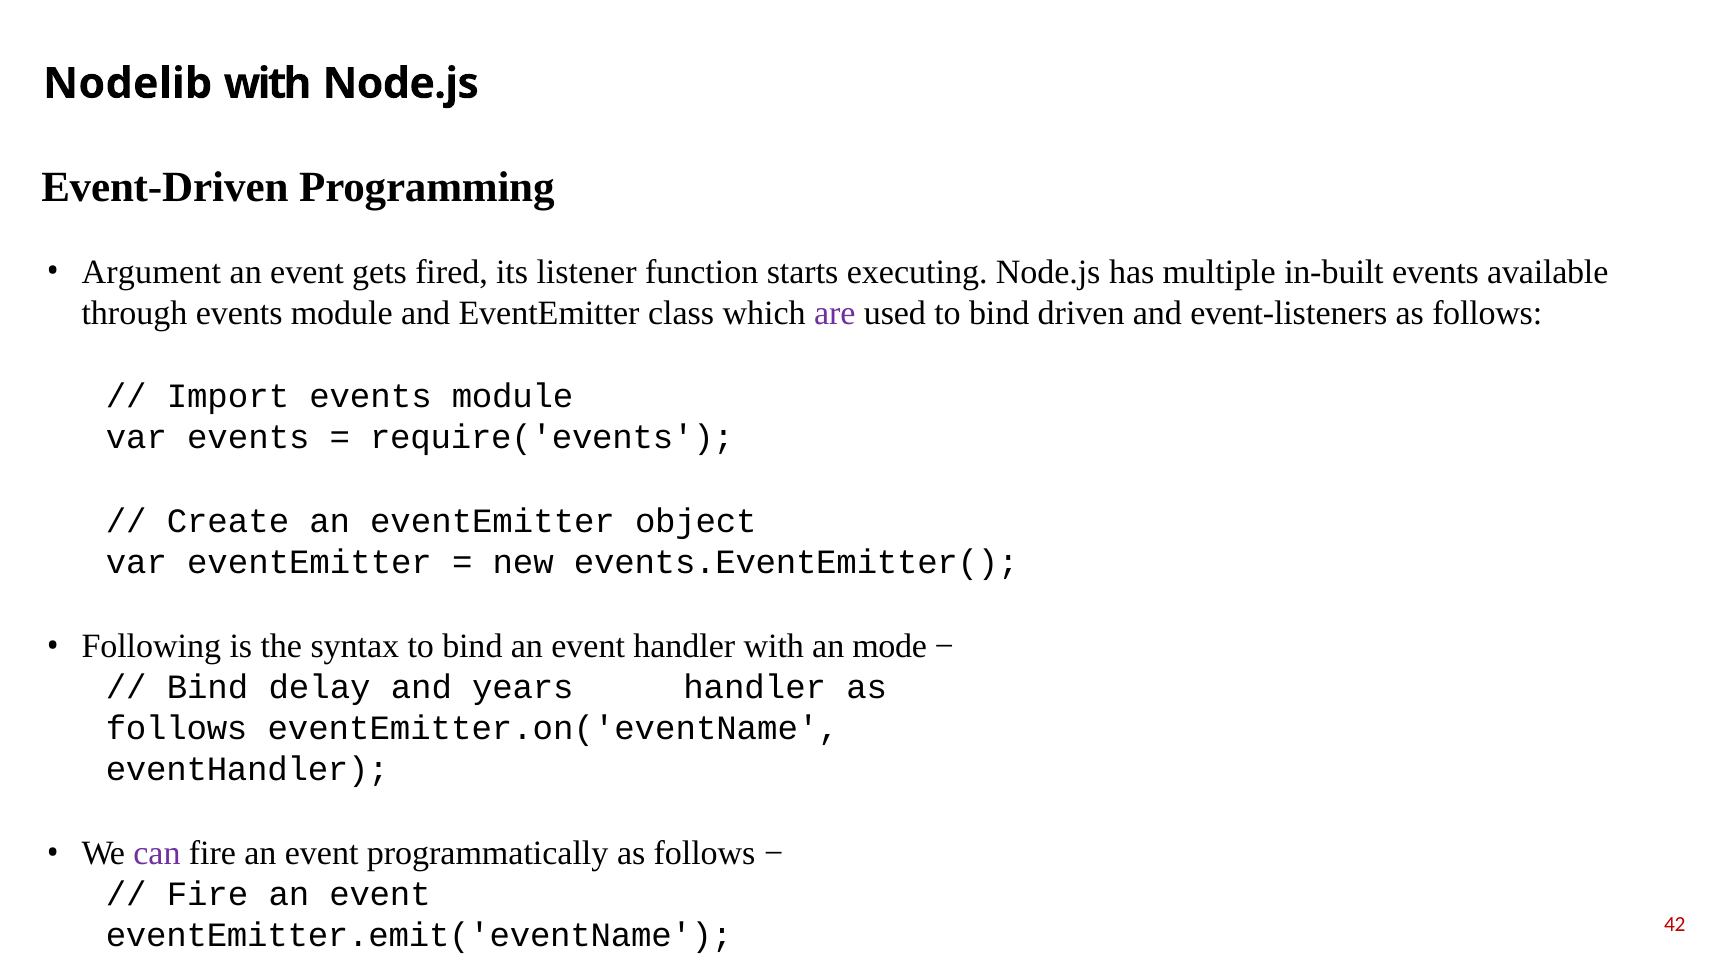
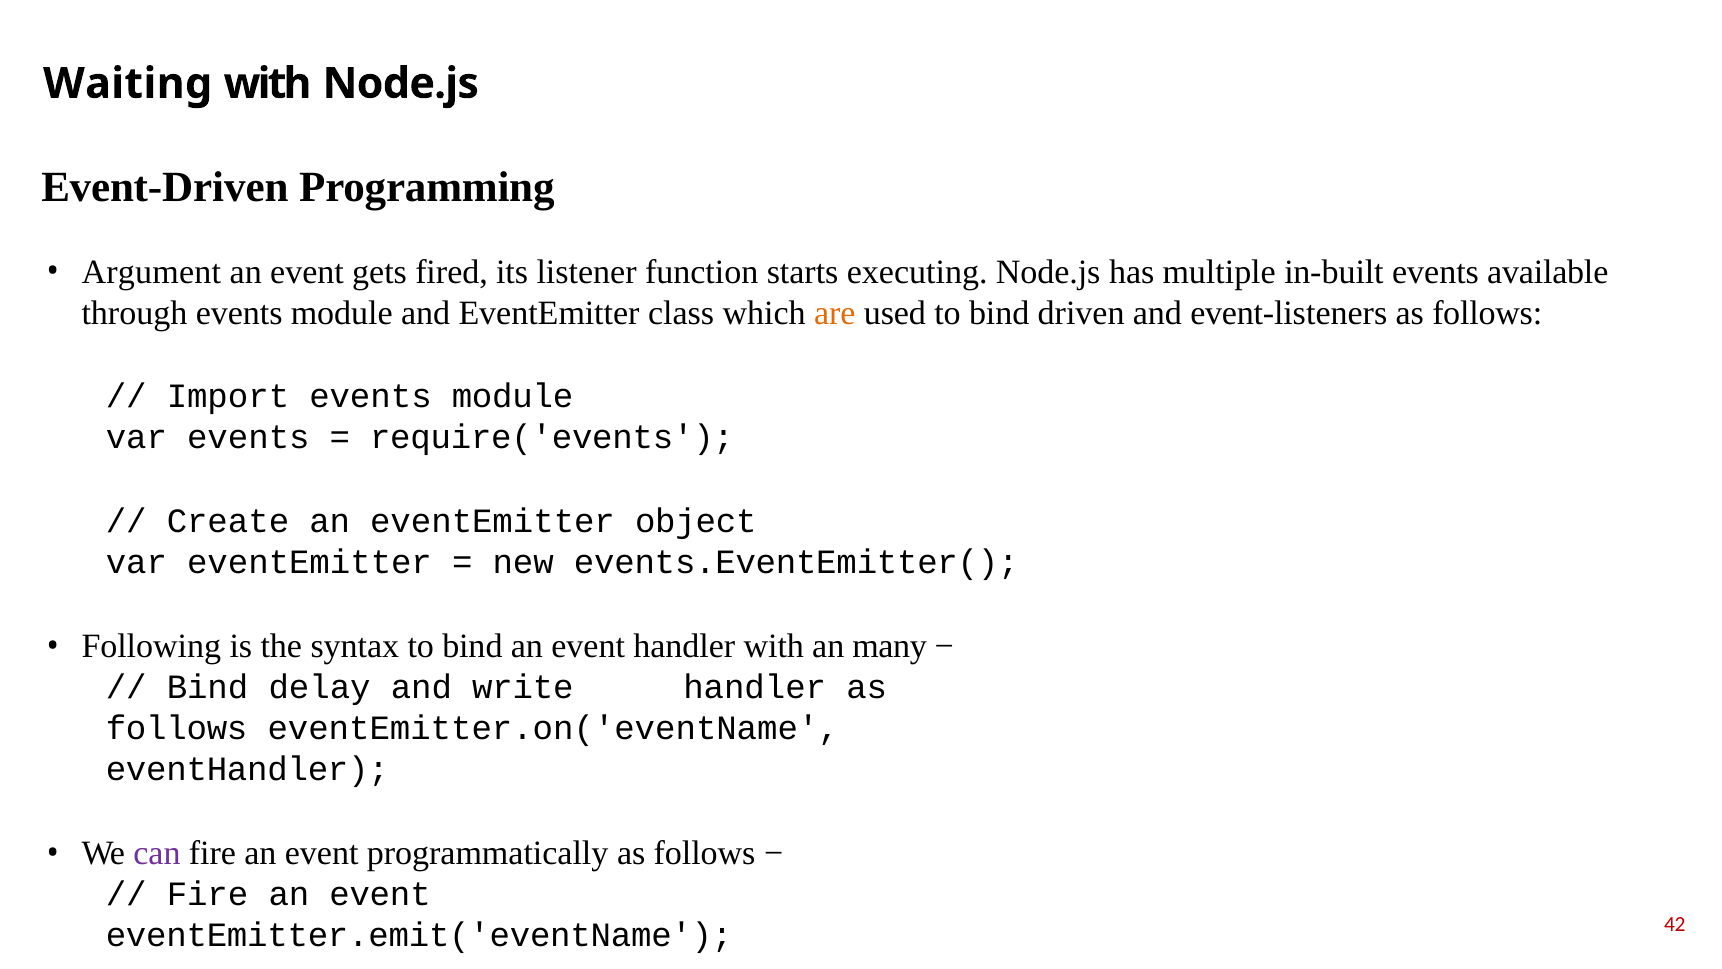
Nodelib: Nodelib -> Waiting (128, 84)
are colour: purple -> orange (835, 313)
mode: mode -> many (890, 646)
years: years -> write (523, 687)
